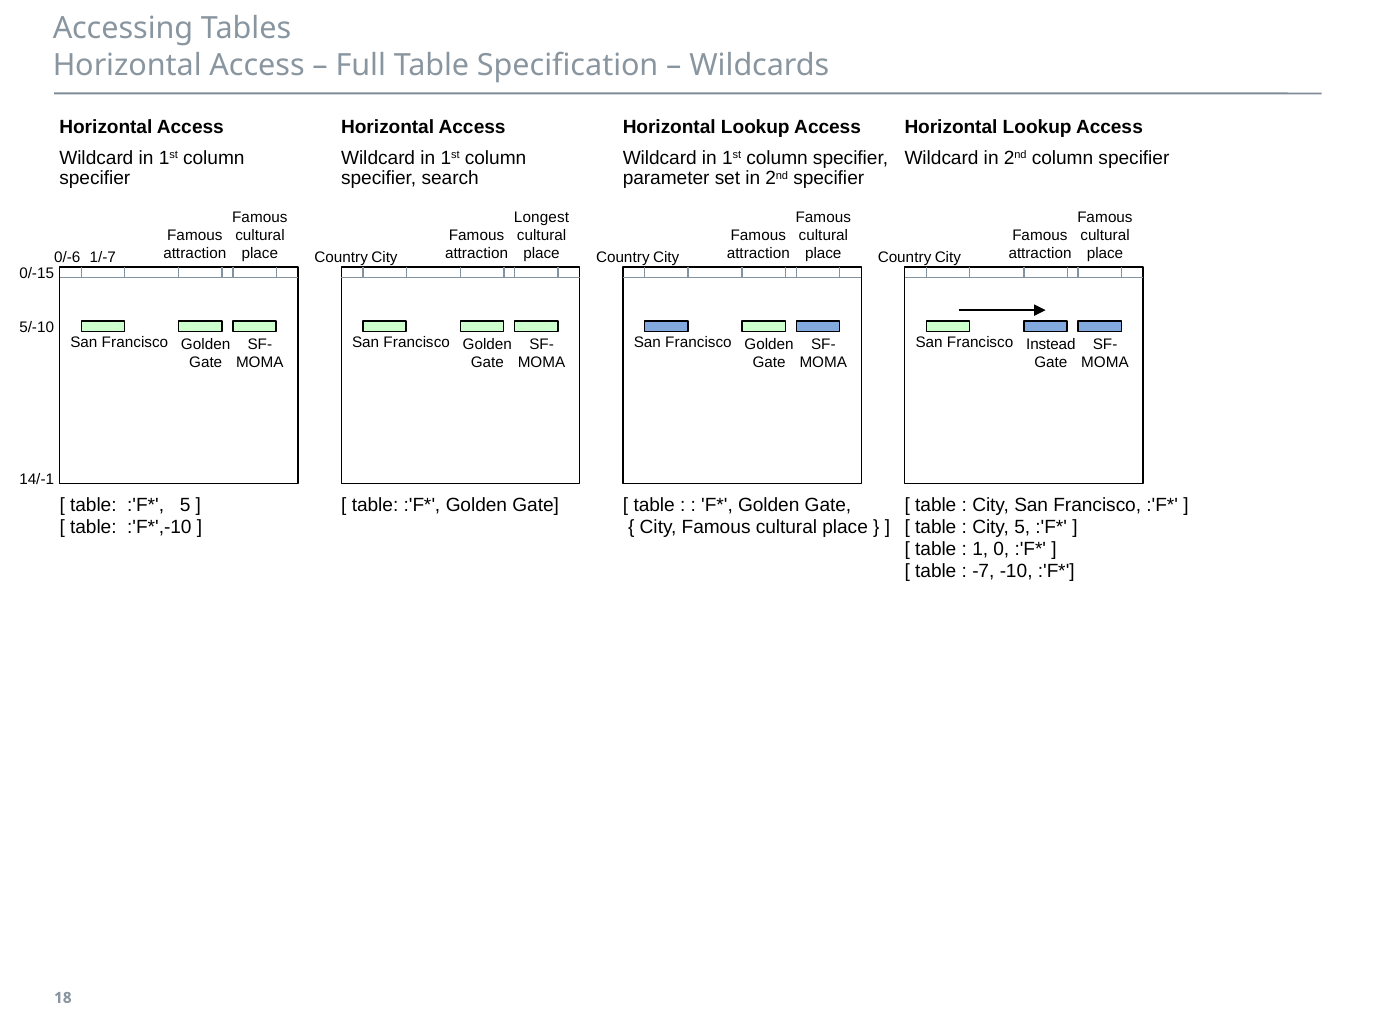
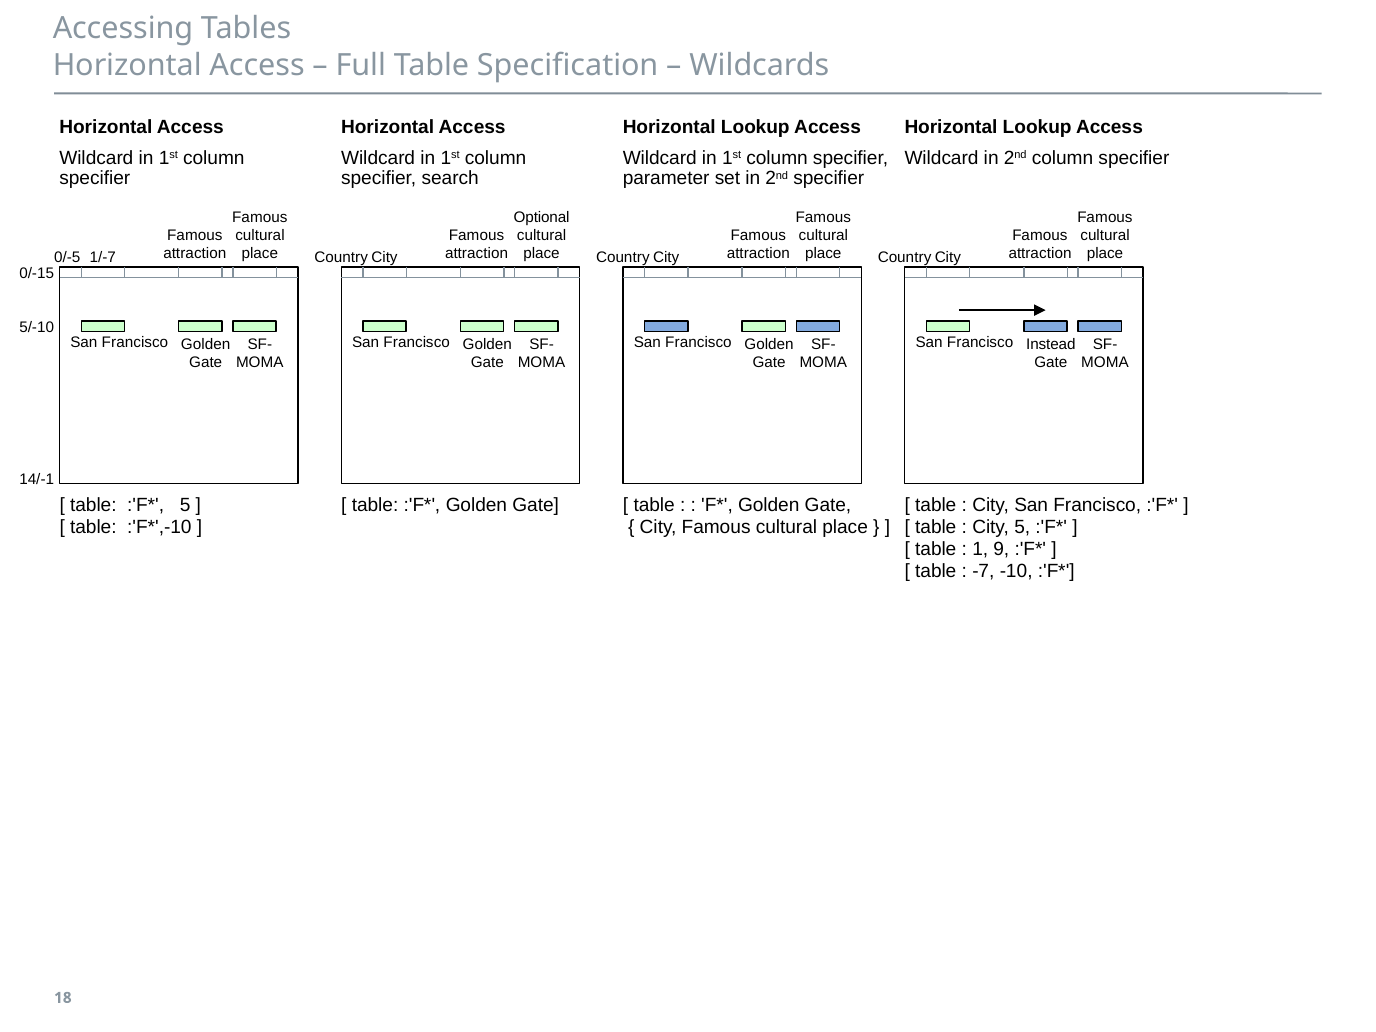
Longest: Longest -> Optional (542, 217)
0/-6: 0/-6 -> 0/-5 (67, 257)
0: 0 -> 9 (1001, 549)
